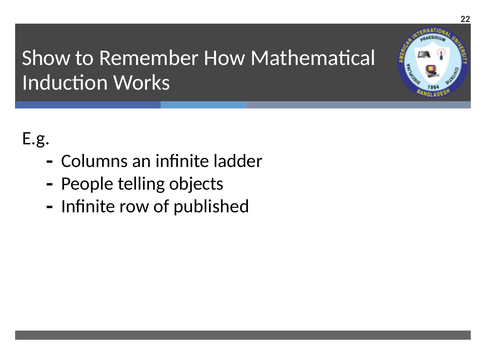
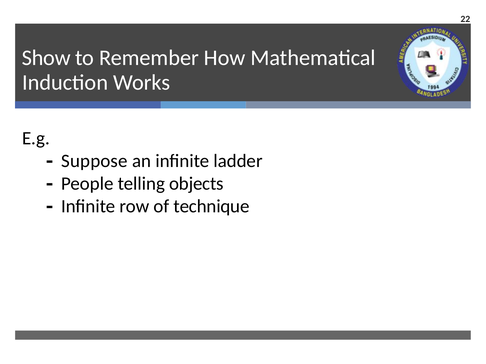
Columns: Columns -> Suppose (94, 161)
published: published -> technique (212, 206)
